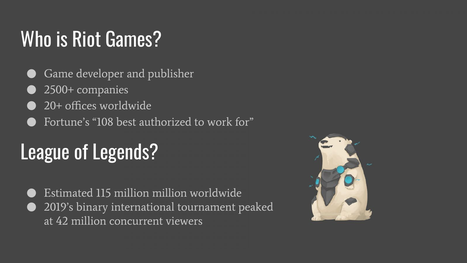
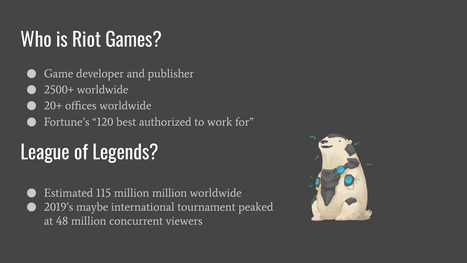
2500+ companies: companies -> worldwide (103, 90)
108: 108 -> 120 (103, 122)
binary: binary -> maybe (92, 207)
42: 42 -> 48 (62, 221)
